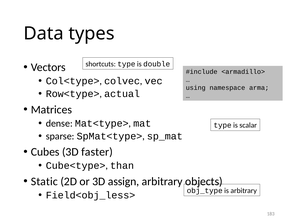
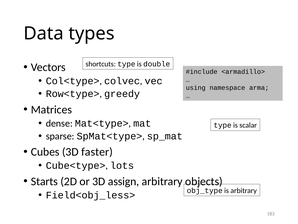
actual: actual -> greedy (122, 94)
than: than -> lots (122, 165)
Static: Static -> Starts (44, 181)
